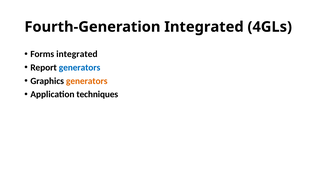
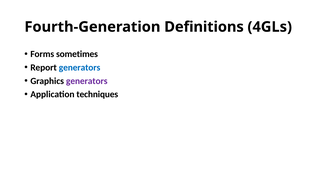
Fourth-Generation Integrated: Integrated -> Definitions (204, 27)
Forms integrated: integrated -> sometimes (77, 54)
generators colour: orange -> purple (87, 81)
